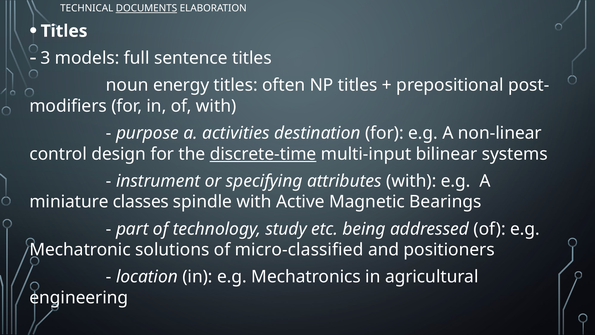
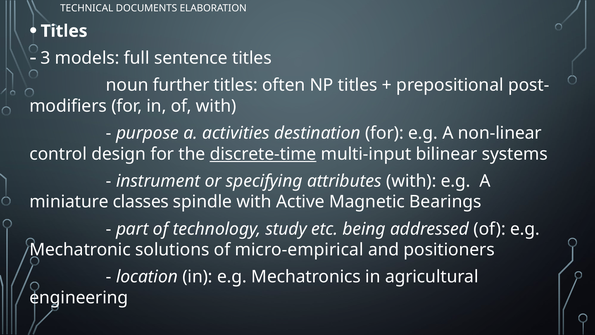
DOCUMENTS underline: present -> none (146, 8)
energy: energy -> further (181, 85)
micro-classified: micro-classified -> micro-empirical (299, 250)
